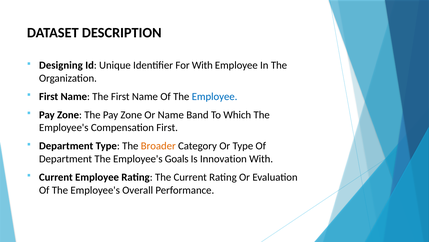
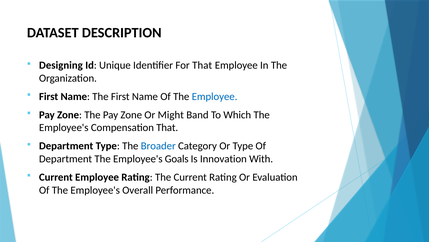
For With: With -> That (202, 65)
Or Name: Name -> Might (171, 115)
Compensation First: First -> That (167, 127)
Broader colour: orange -> blue (158, 146)
